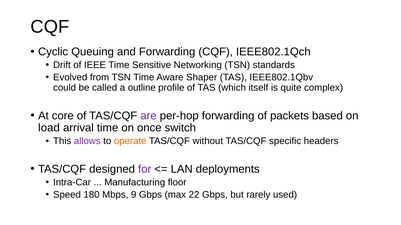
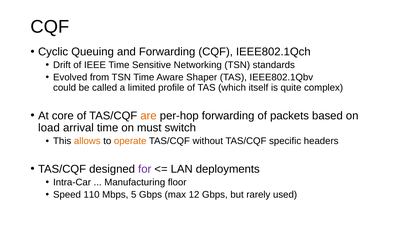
outline: outline -> limited (142, 88)
are colour: purple -> orange (149, 116)
once: once -> must (149, 128)
allows colour: purple -> orange (87, 142)
180: 180 -> 110 (92, 195)
9: 9 -> 5 (134, 195)
22: 22 -> 12 (194, 195)
